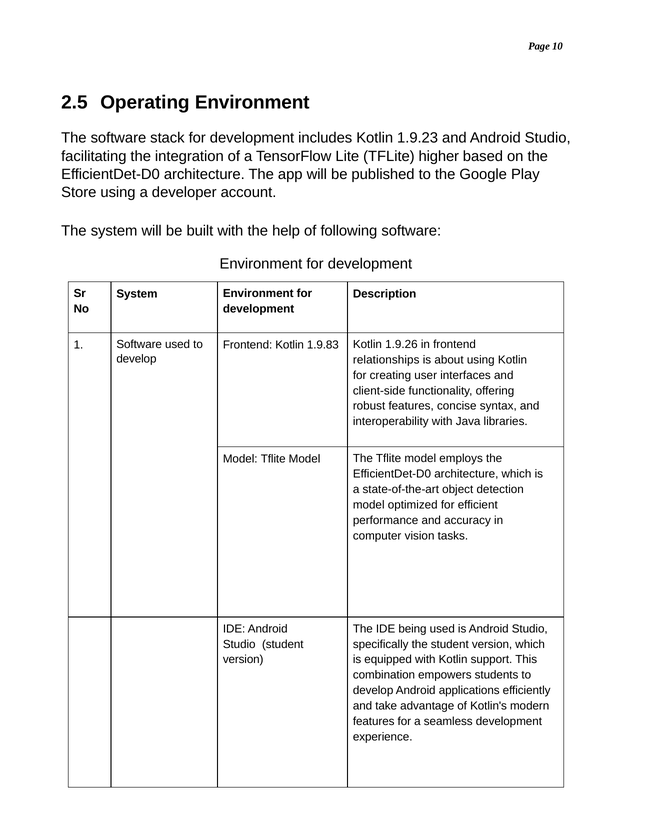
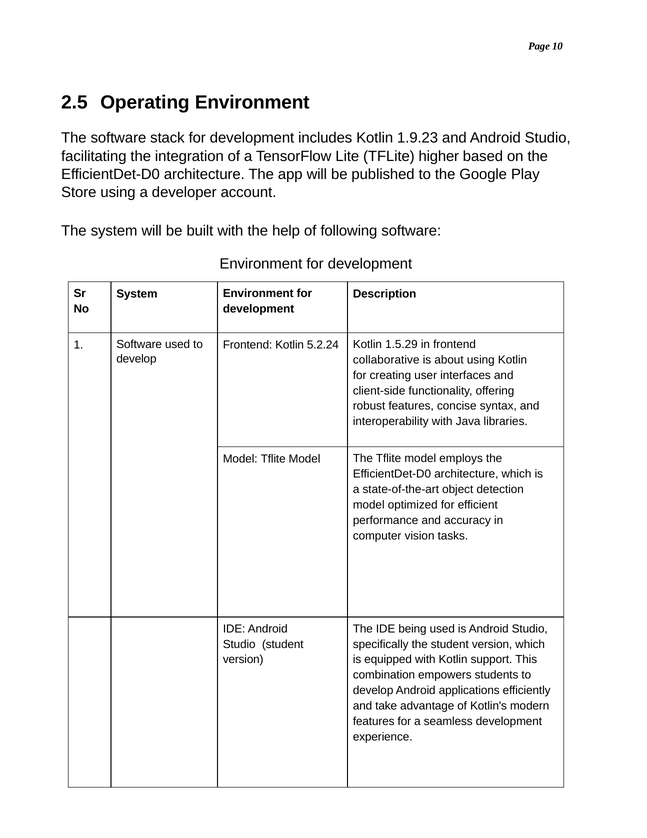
1.9.83: 1.9.83 -> 5.2.24 (323, 344)
1.9.26: 1.9.26 -> 1.5.29 (401, 344)
relationships: relationships -> collaborative (386, 360)
